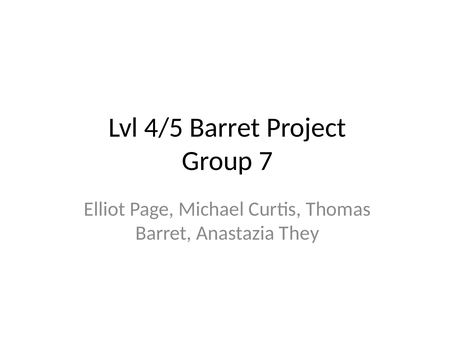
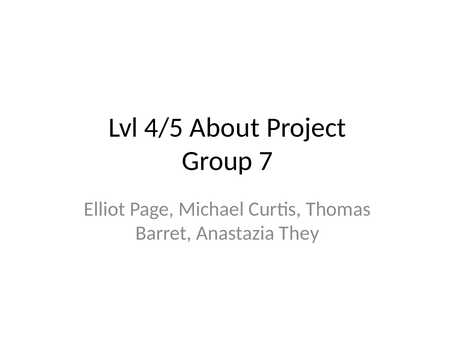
4/5 Barret: Barret -> About (225, 128)
